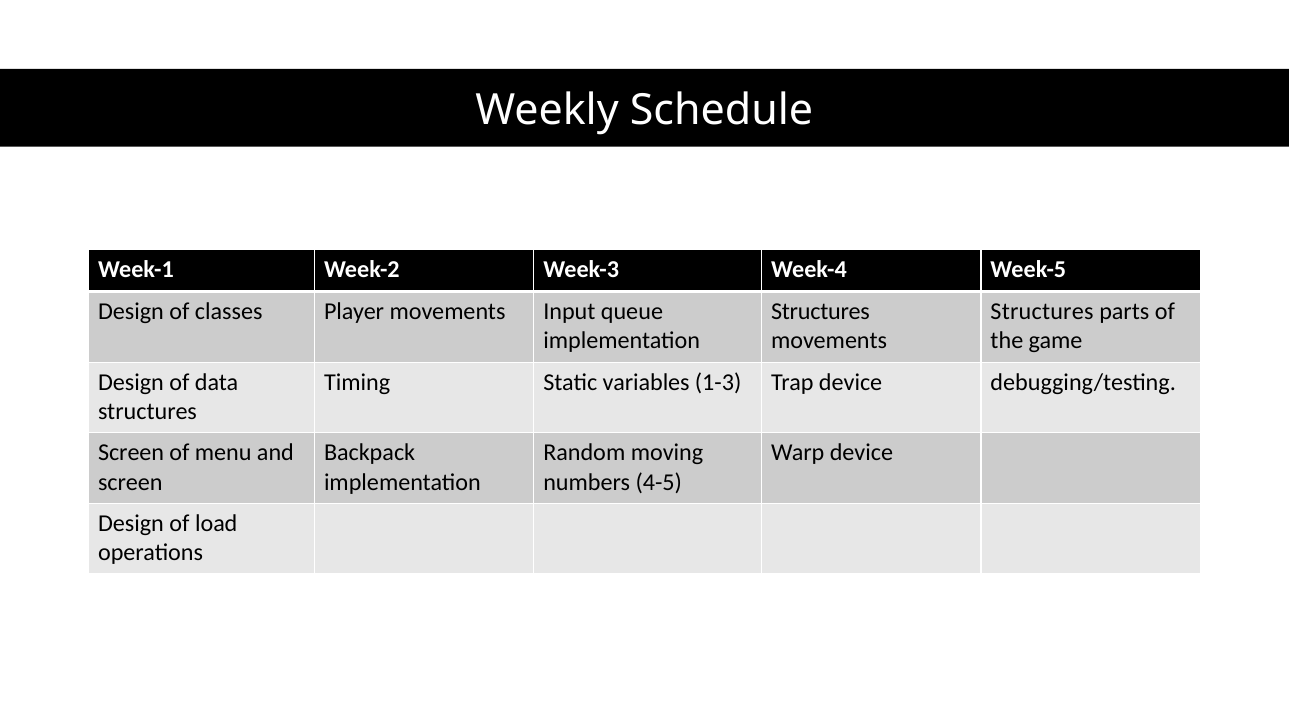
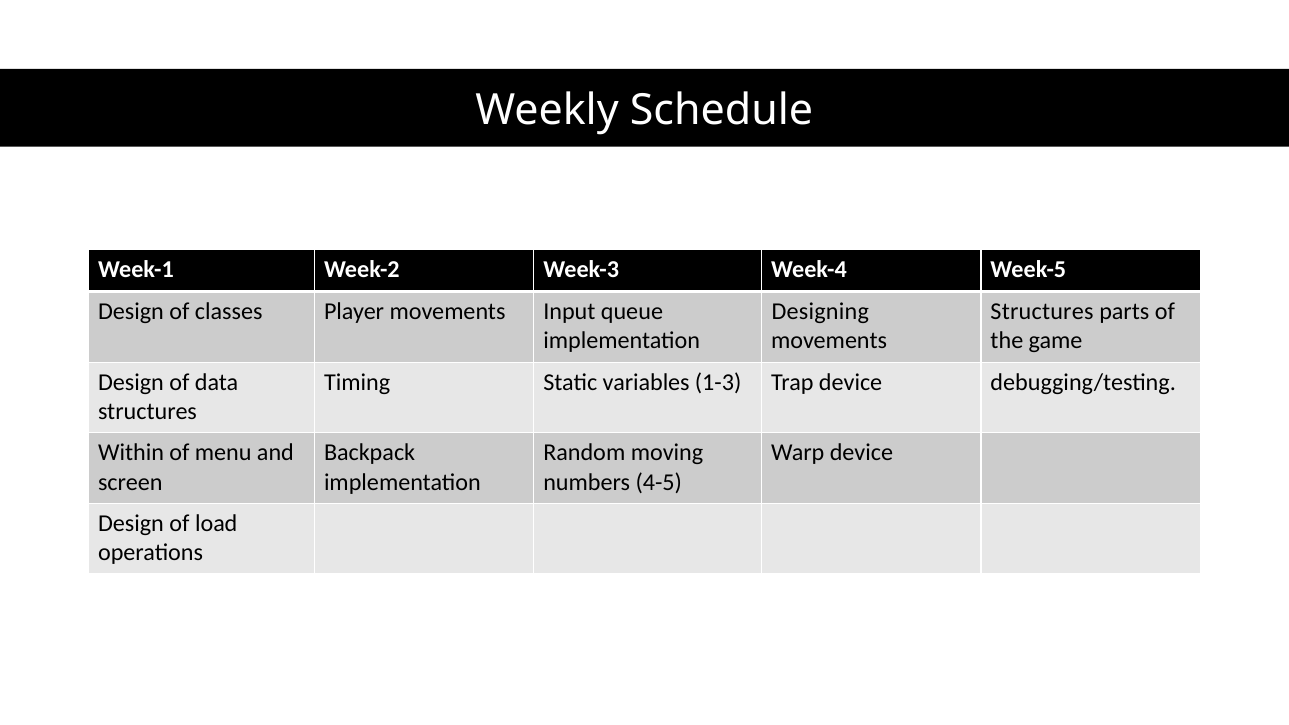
Structures: Structures -> Designing (820, 312)
Screen: Screen -> Within (131, 453)
